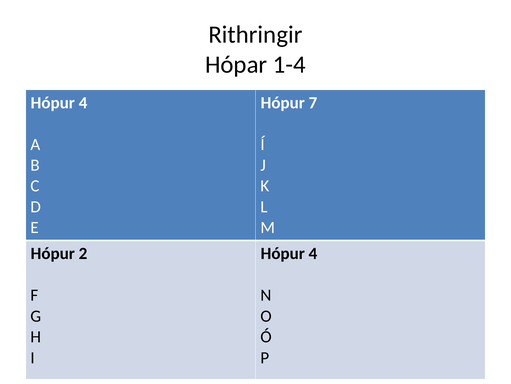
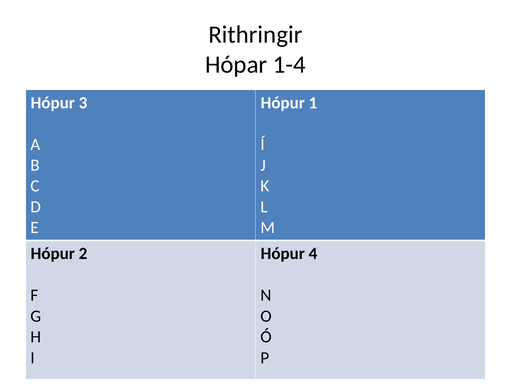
4: 4 -> 3 (83, 103)
7: 7 -> 1 (313, 103)
